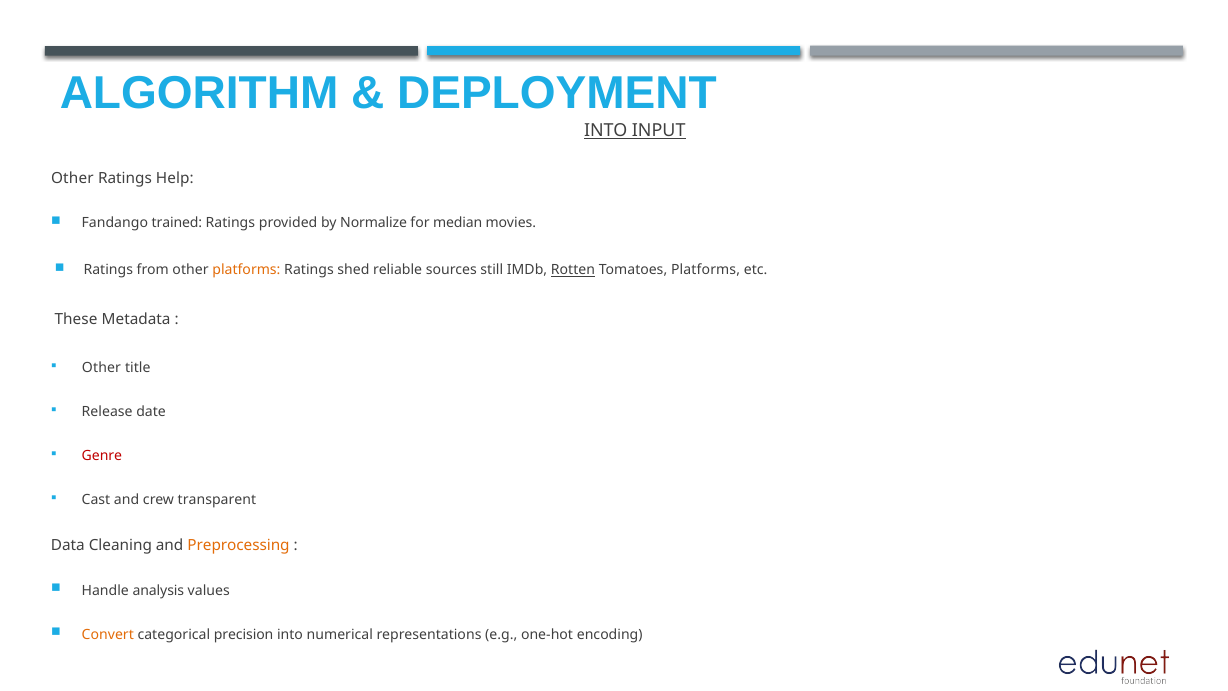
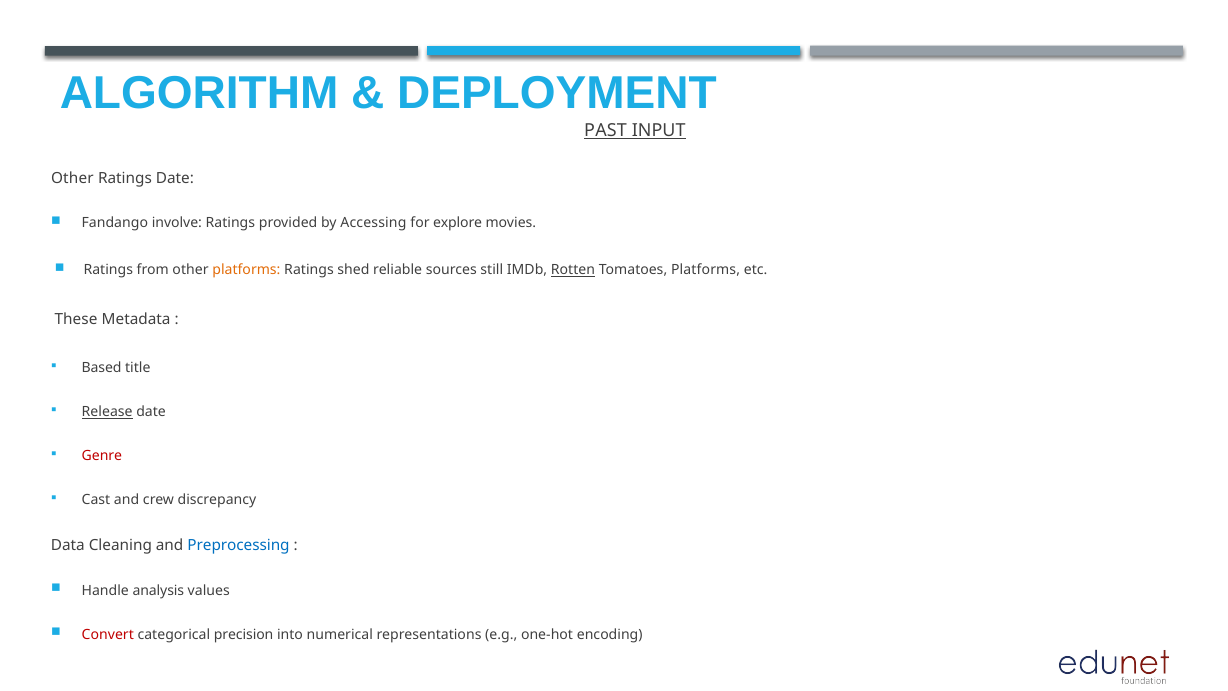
INTO: INTO -> PAST (606, 130)
Ratings Help: Help -> Date (175, 178)
trained: trained -> involve (177, 223)
Normalize: Normalize -> Accessing (373, 223)
median: median -> explore (458, 223)
Other: Other -> Based (102, 368)
Release underline: none -> present (107, 412)
transparent: transparent -> discrepancy (217, 500)
Preprocessing colour: orange -> blue (239, 546)
Convert colour: orange -> red (108, 634)
